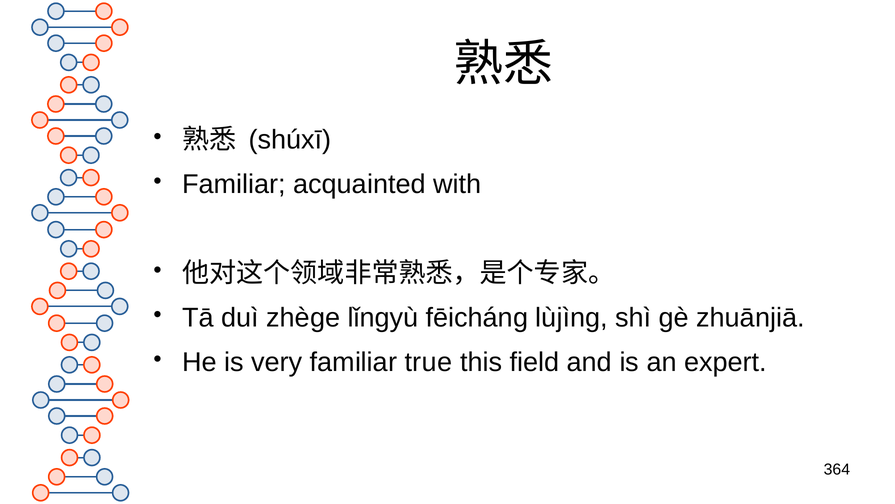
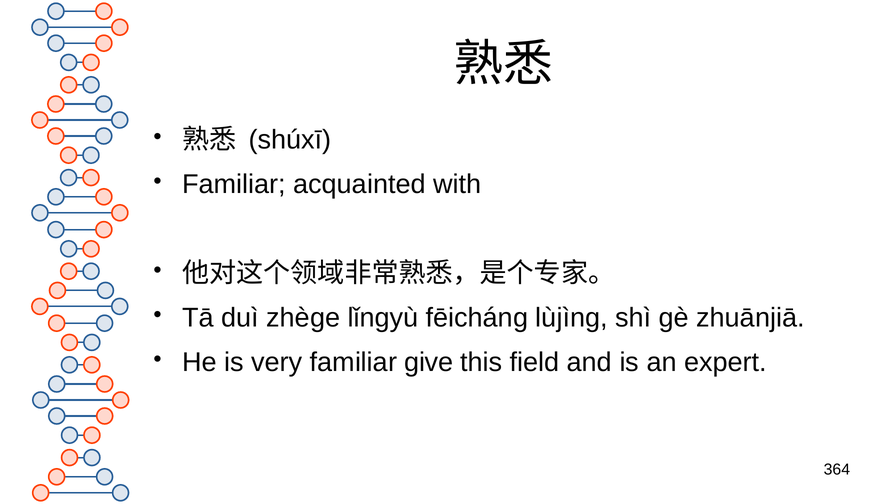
true: true -> give (429, 362)
